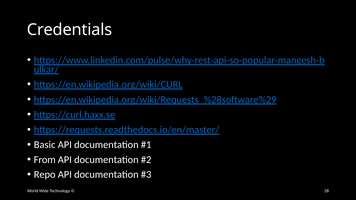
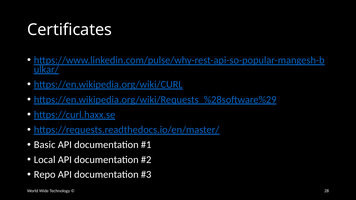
Credentials: Credentials -> Certificates (70, 30)
From: From -> Local (45, 160)
